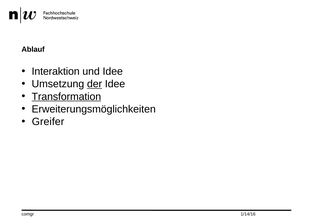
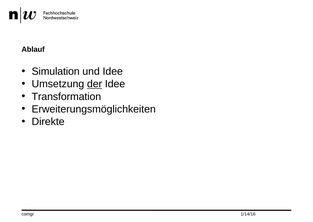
Interaktion: Interaktion -> Simulation (56, 71)
Transformation underline: present -> none (66, 96)
Greifer: Greifer -> Direkte (48, 121)
